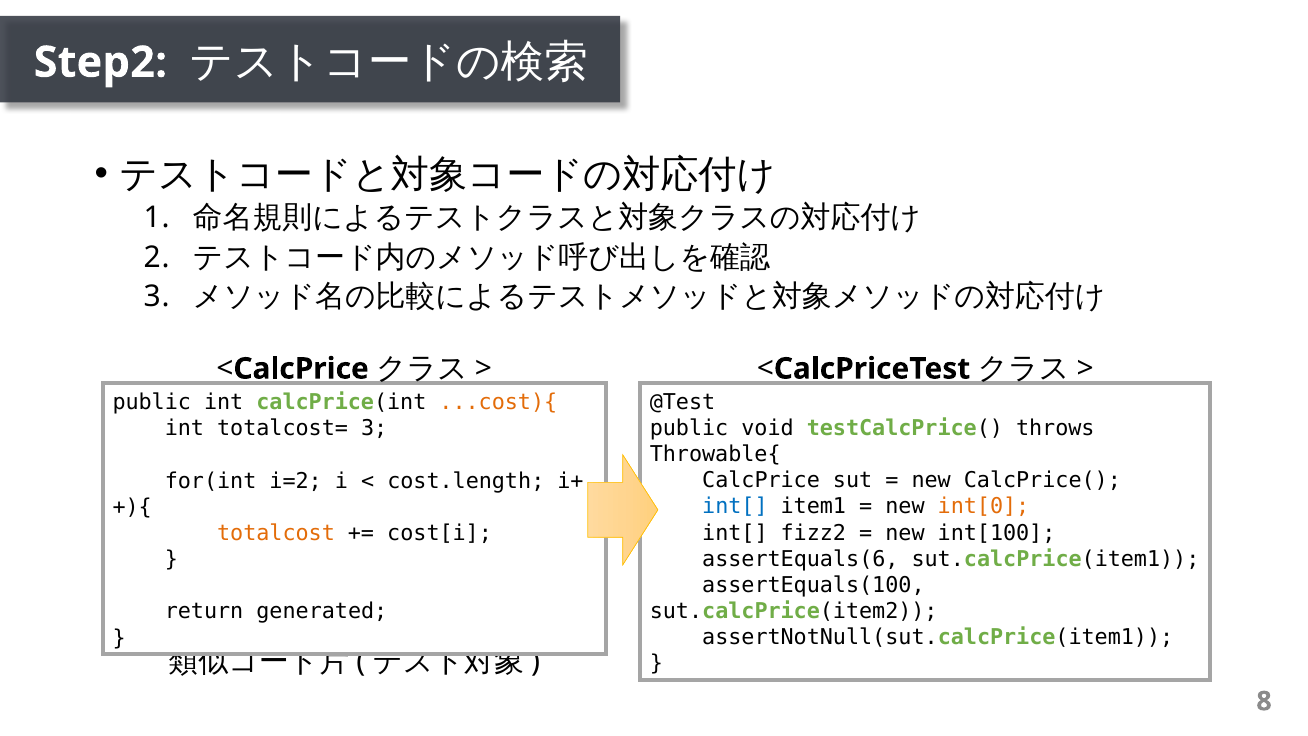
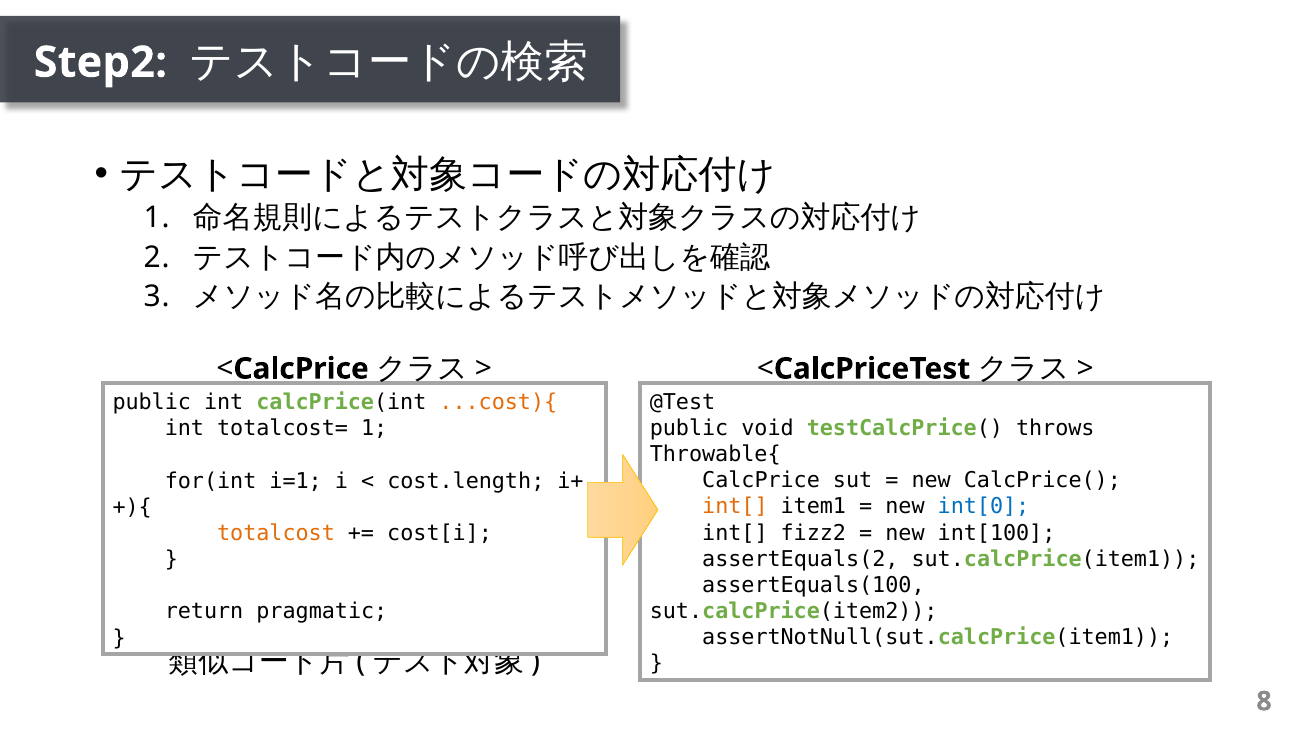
totalcost= 3: 3 -> 1 (374, 428)
i=2: i=2 -> i=1 (296, 481)
int[ colour: blue -> orange (735, 507)
int[0 colour: orange -> blue (983, 507)
assertEquals(6: assertEquals(6 -> assertEquals(2 (800, 559)
generated: generated -> pragmatic (322, 611)
